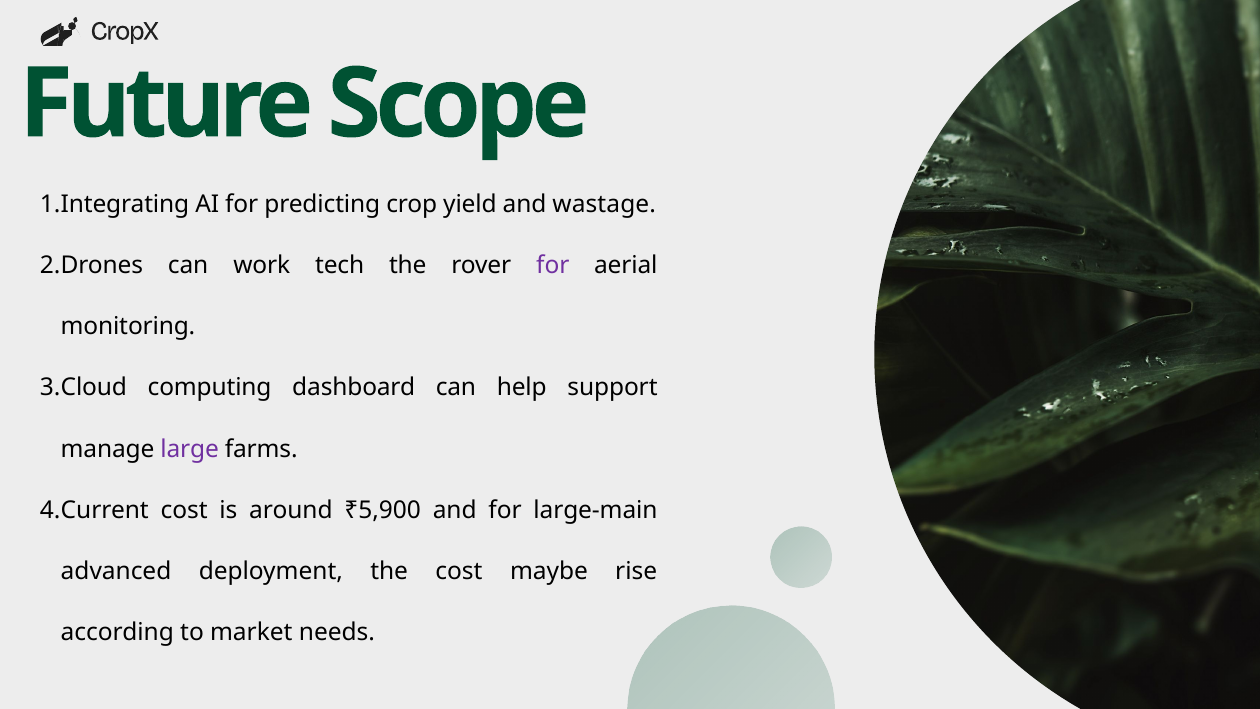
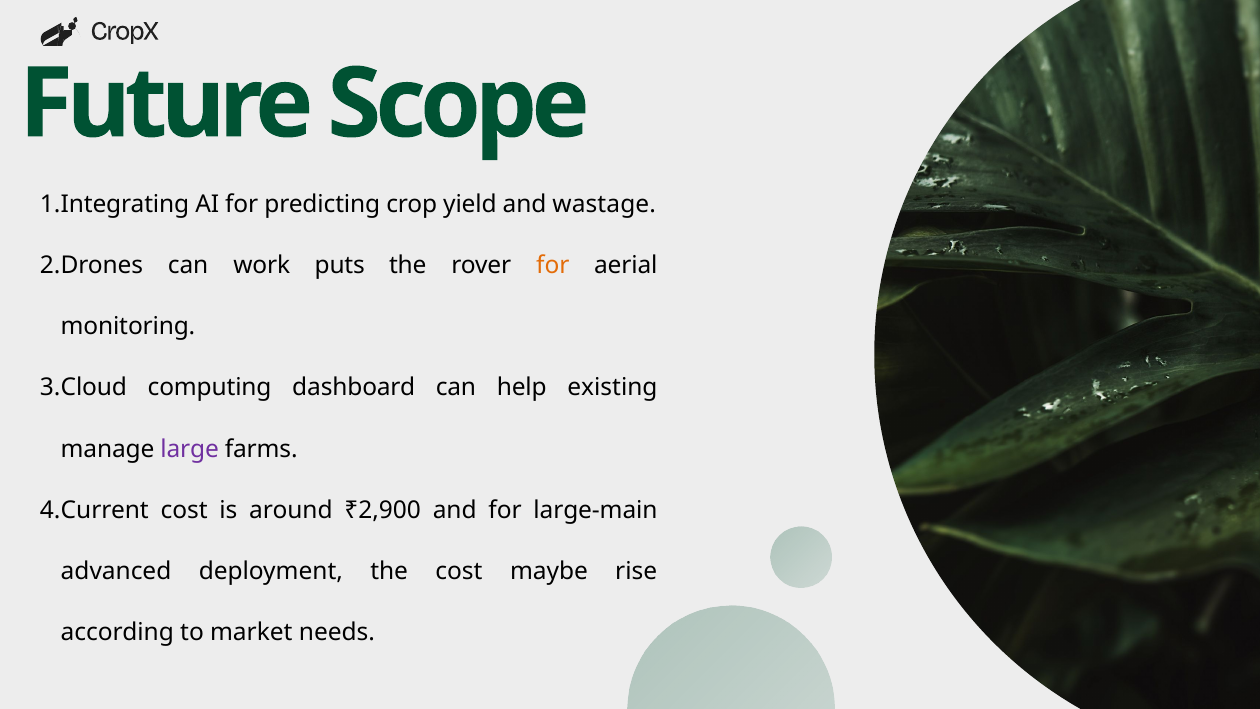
tech: tech -> puts (340, 265)
for colour: purple -> orange (553, 265)
support: support -> existing (612, 388)
₹5,900: ₹5,900 -> ₹2,900 (383, 510)
